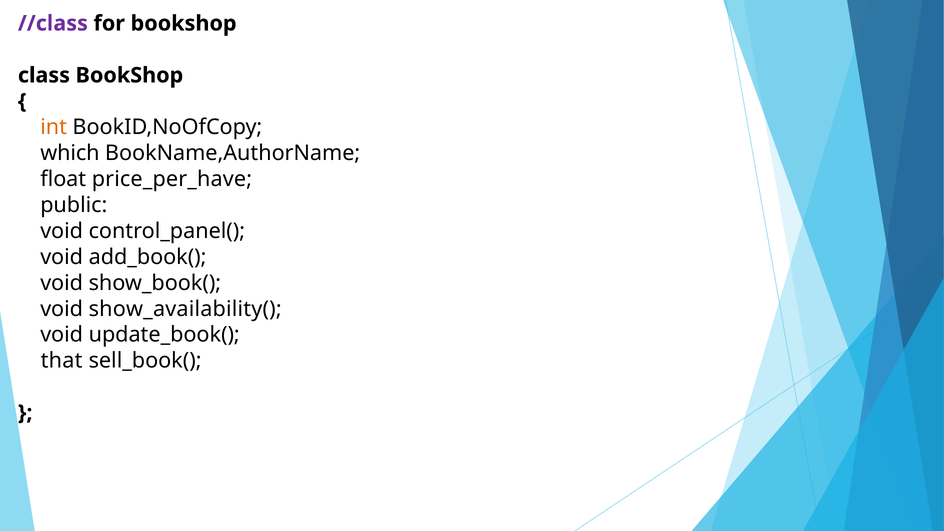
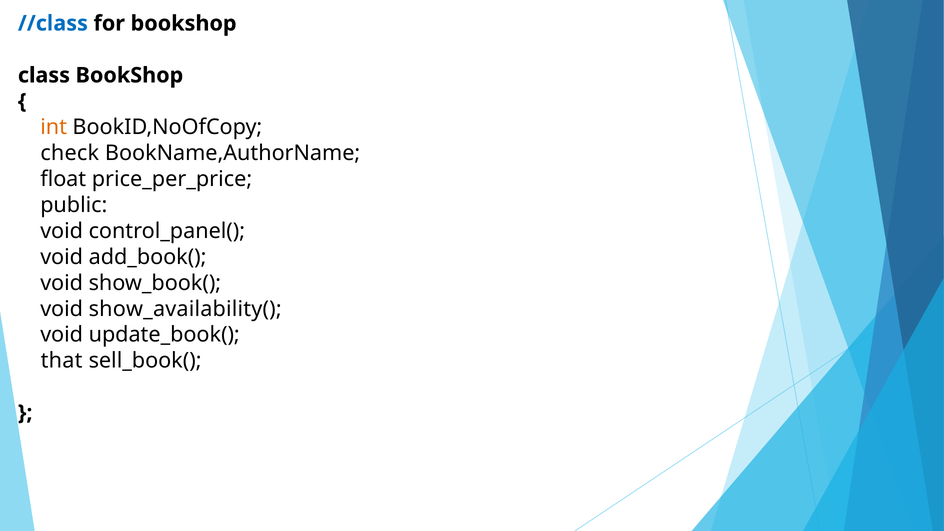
//class colour: purple -> blue (53, 23)
which: which -> check (70, 153)
price_per_have: price_per_have -> price_per_price (172, 179)
